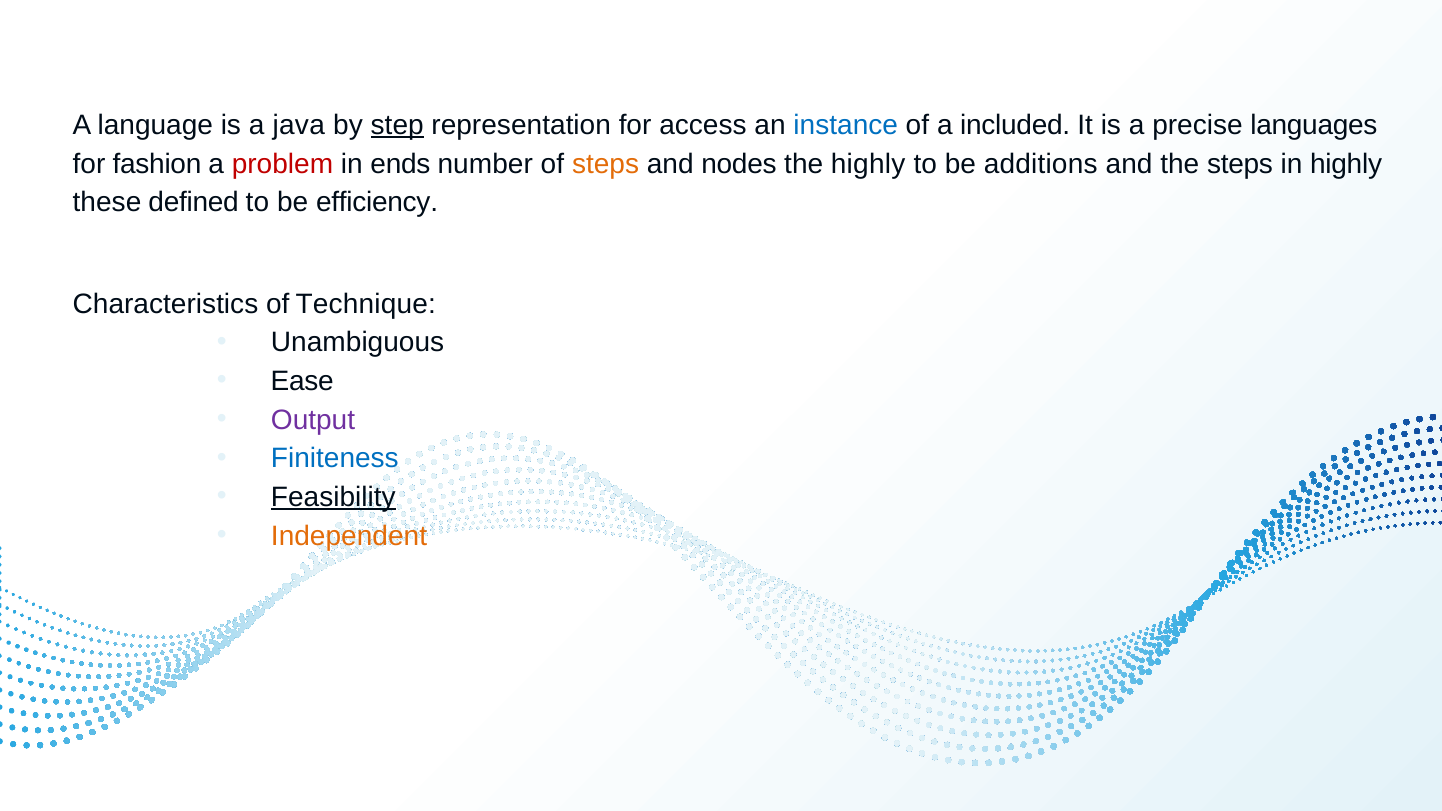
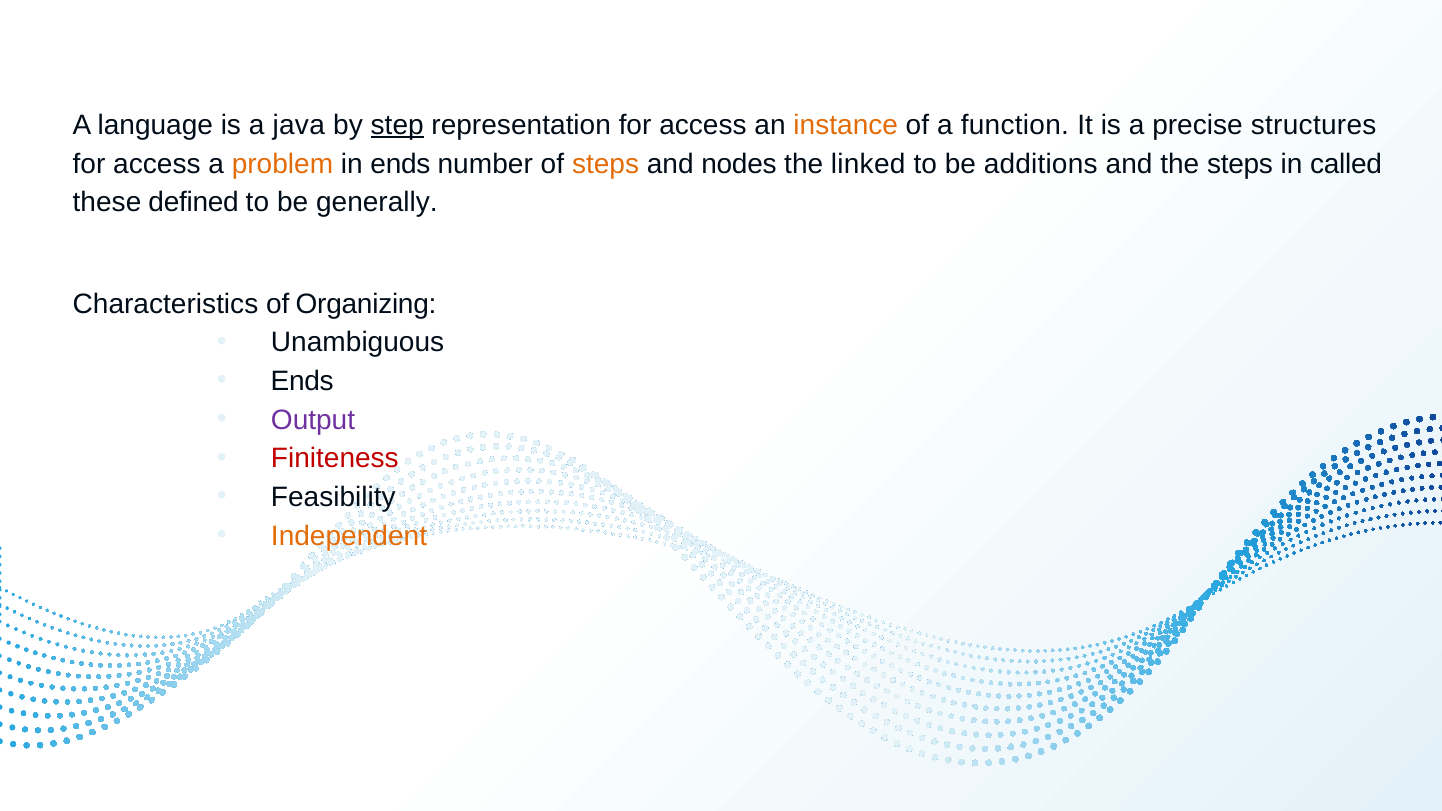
instance colour: blue -> orange (846, 125)
included: included -> function (1015, 125)
languages: languages -> structures (1314, 125)
fashion: fashion -> access (157, 164)
problem colour: red -> orange (282, 164)
the highly: highly -> linked (868, 164)
in highly: highly -> called (1346, 164)
efficiency: efficiency -> generally (377, 203)
Technique: Technique -> Organizing (366, 304)
Ease: Ease -> Ends (302, 381)
Finiteness colour: blue -> red (335, 459)
Feasibility underline: present -> none (333, 497)
